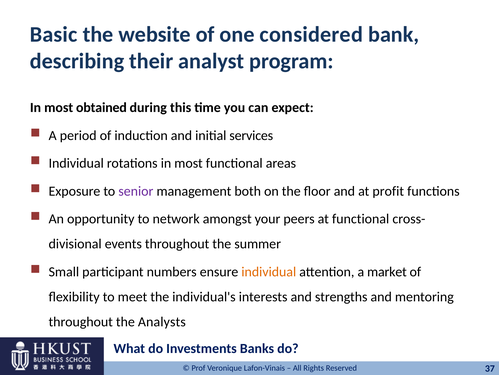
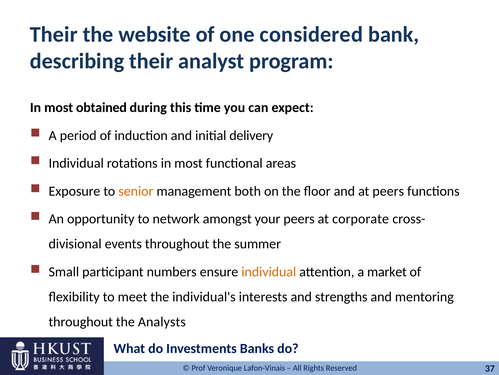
Basic: Basic -> Their (54, 34)
services: services -> delivery (251, 135)
senior colour: purple -> orange (136, 191)
at profit: profit -> peers (388, 191)
at functional: functional -> corporate (361, 218)
